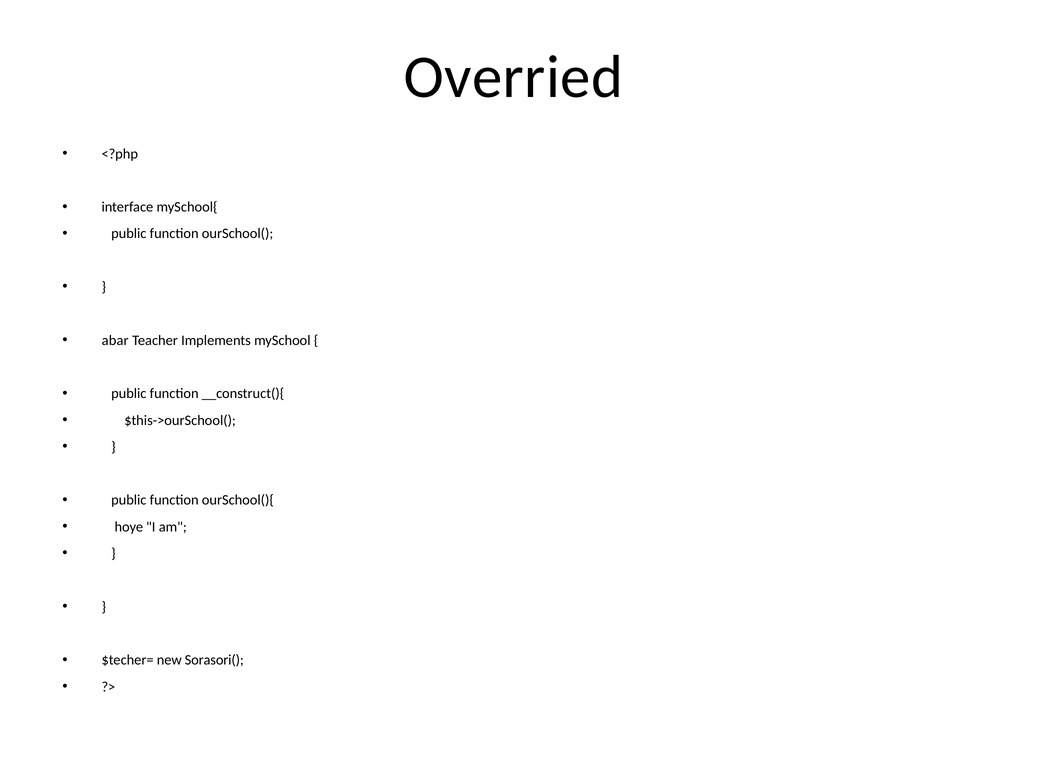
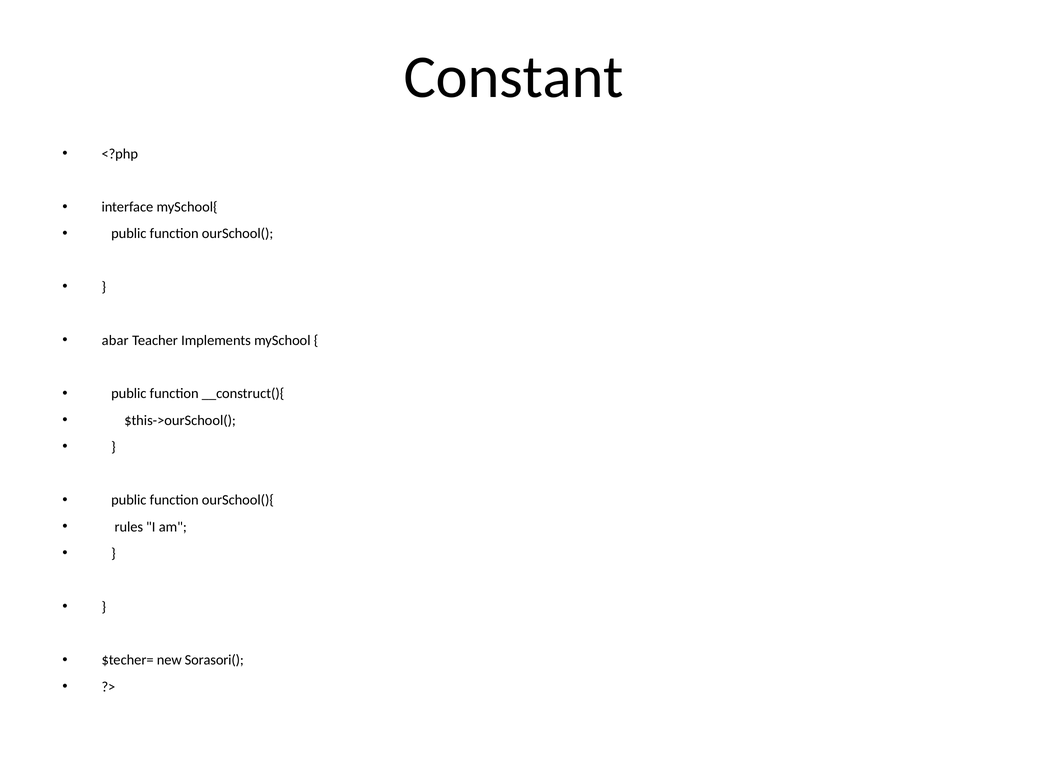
Overried: Overried -> Constant (514, 77)
hoye: hoye -> rules (129, 527)
